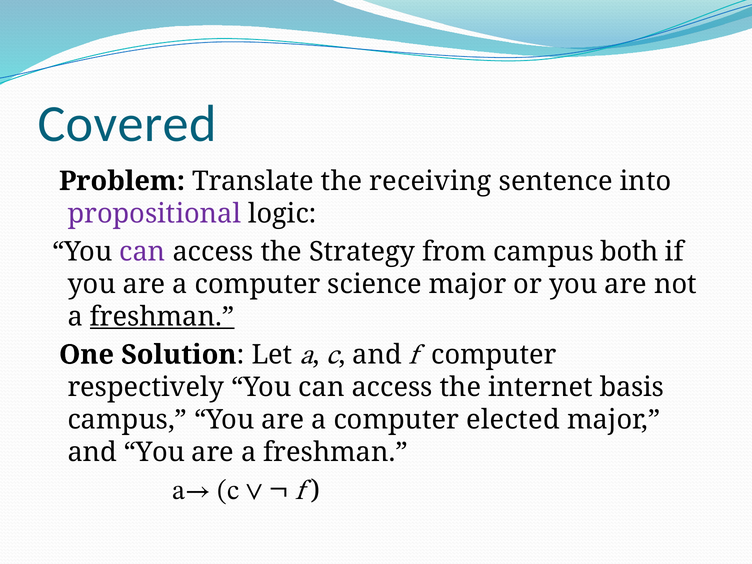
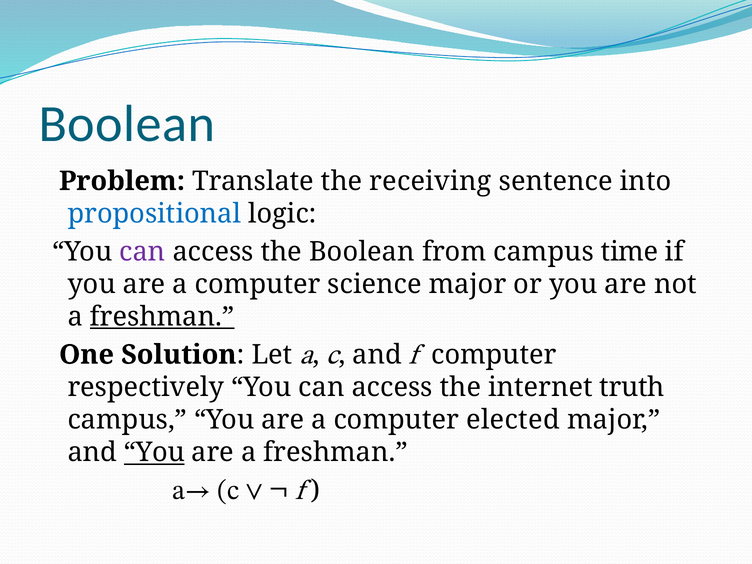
Covered: Covered -> Boolean (127, 124)
propositional colour: purple -> blue (154, 214)
the Strategy: Strategy -> Boolean (362, 252)
both: both -> time (630, 252)
basis: basis -> truth (632, 387)
You underline: none -> present (154, 452)
